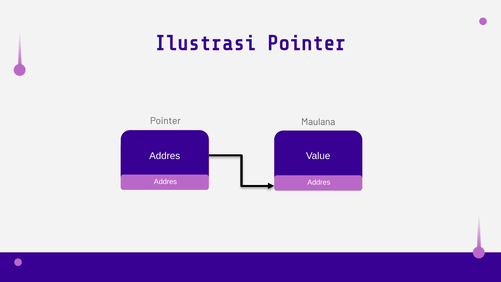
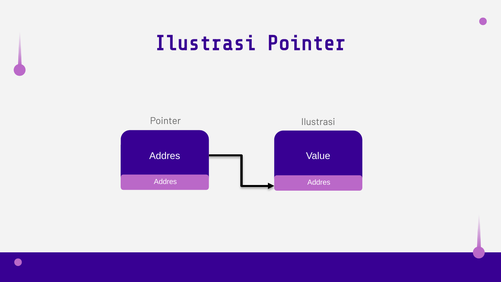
Maulana: Maulana -> Ilustrasi (318, 122)
